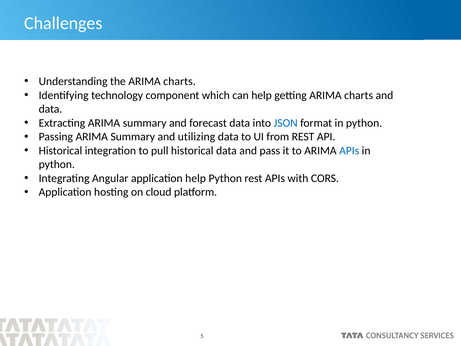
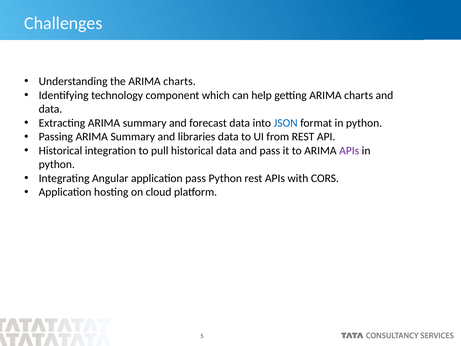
utilizing: utilizing -> libraries (197, 137)
APIs colour: blue -> purple (349, 151)
application help: help -> pass (196, 178)
